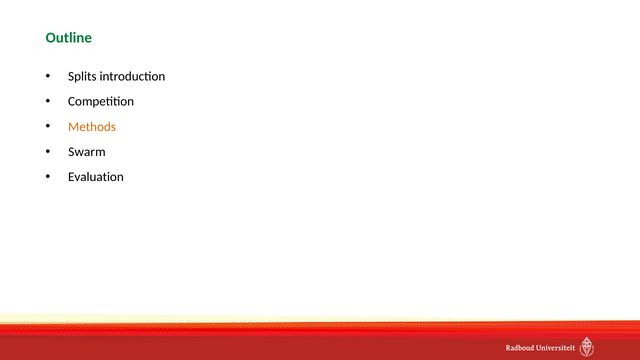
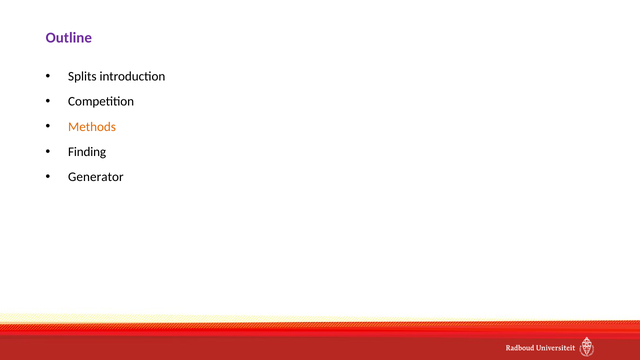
Outline colour: green -> purple (69, 38)
Swarm: Swarm -> Finding (87, 152)
Evaluation: Evaluation -> Generator (96, 177)
